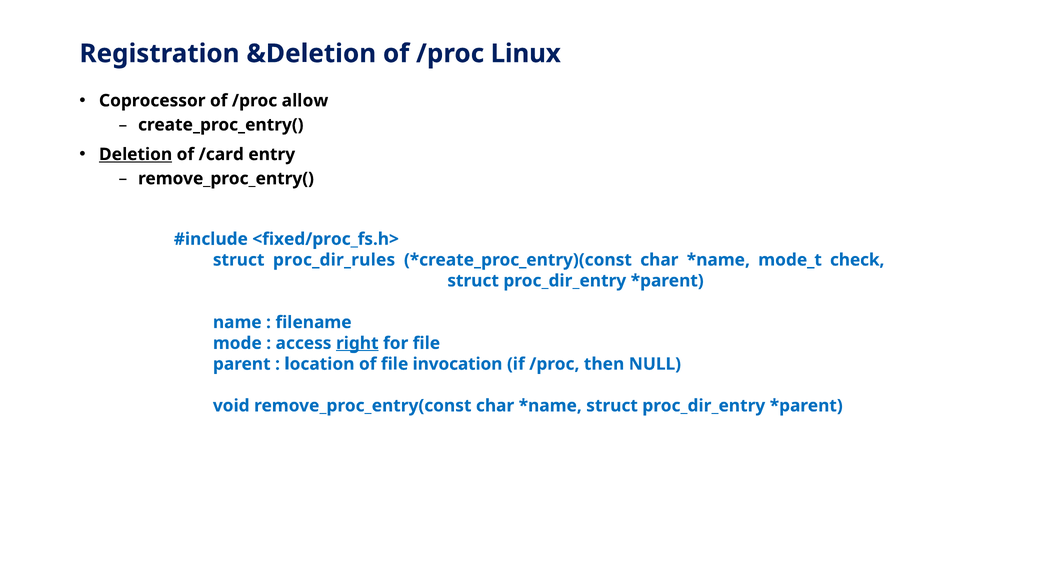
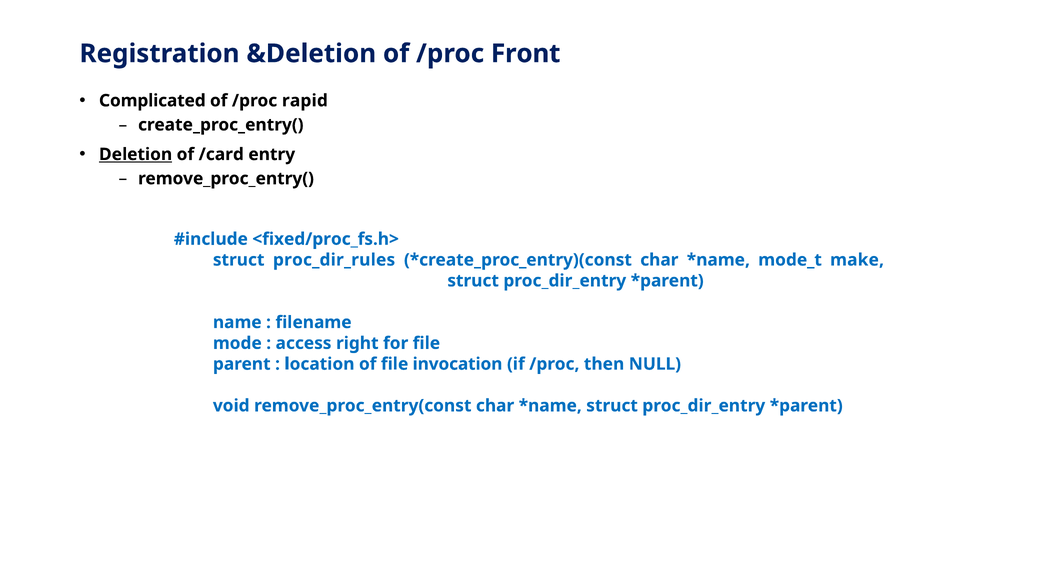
Linux: Linux -> Front (526, 54)
Coprocessor: Coprocessor -> Complicated (152, 101)
allow: allow -> rapid (305, 101)
check: check -> make (857, 260)
right underline: present -> none (357, 343)
